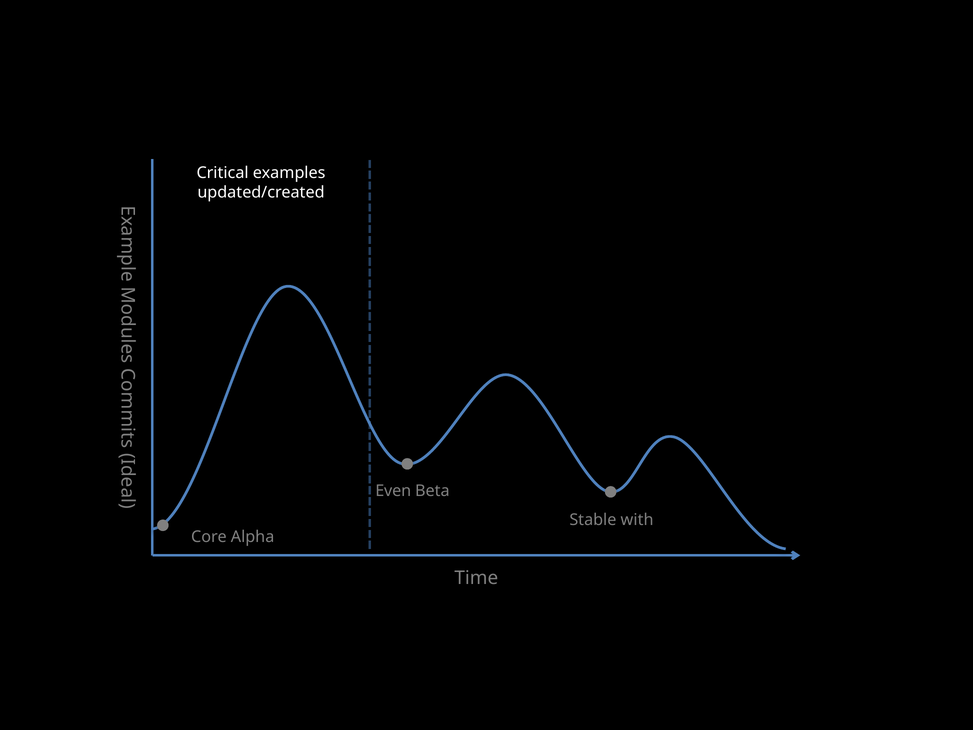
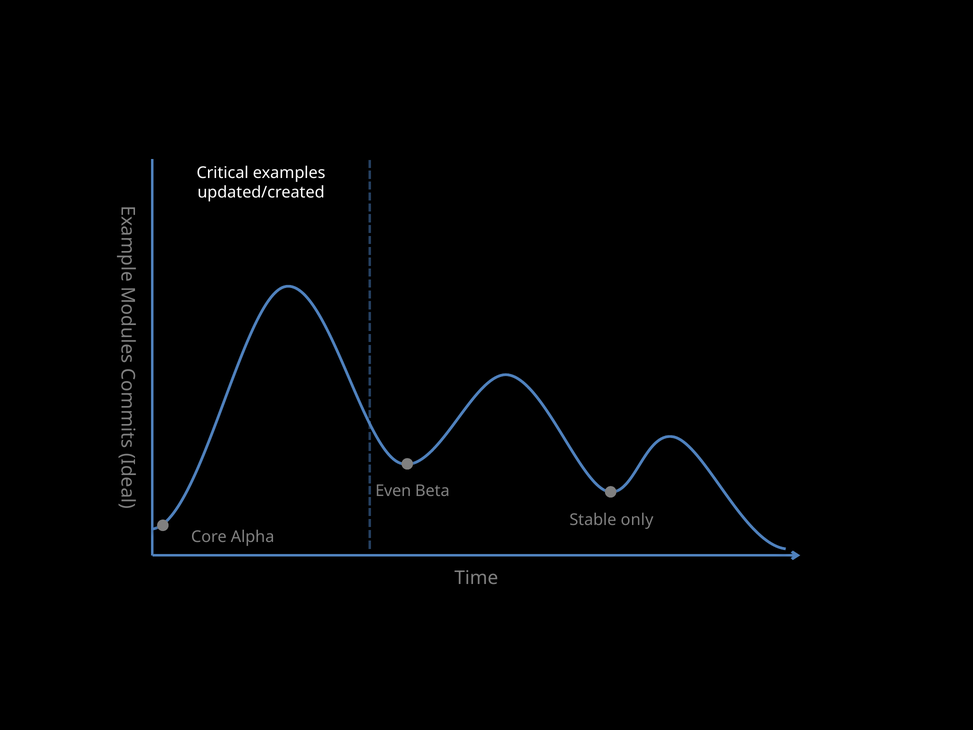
with: with -> only (637, 520)
